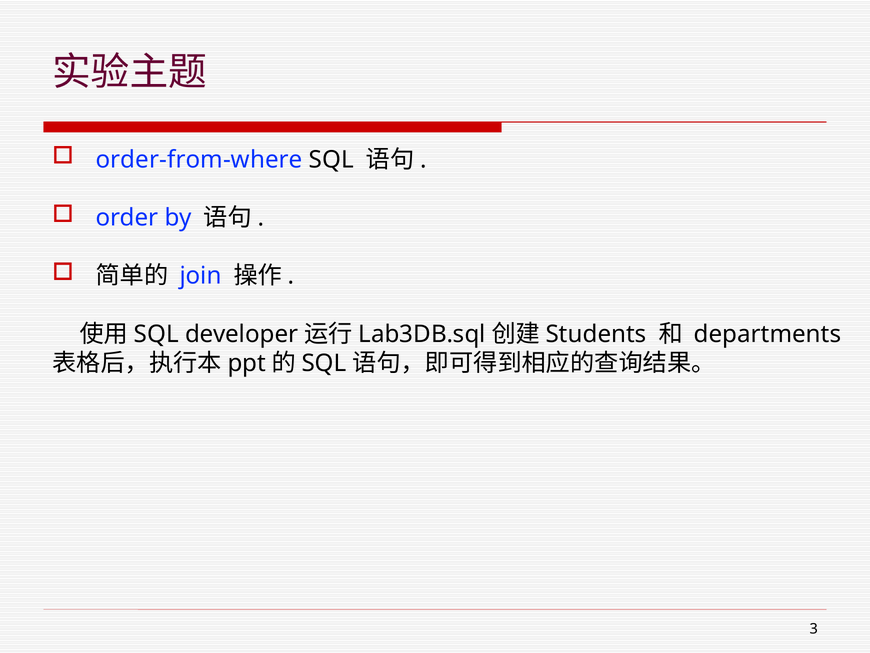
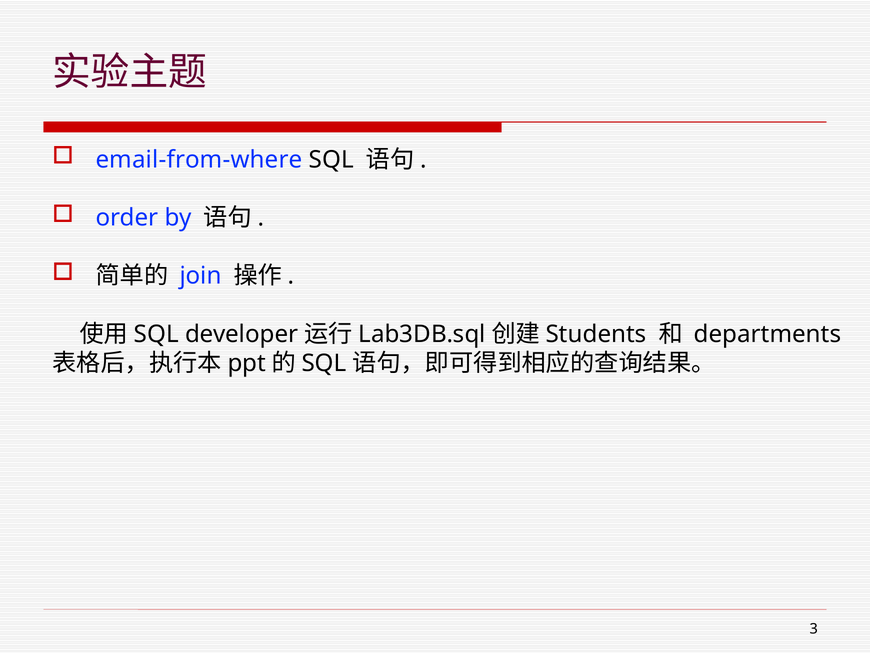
order-from-where: order-from-where -> email-from-where (199, 160)
